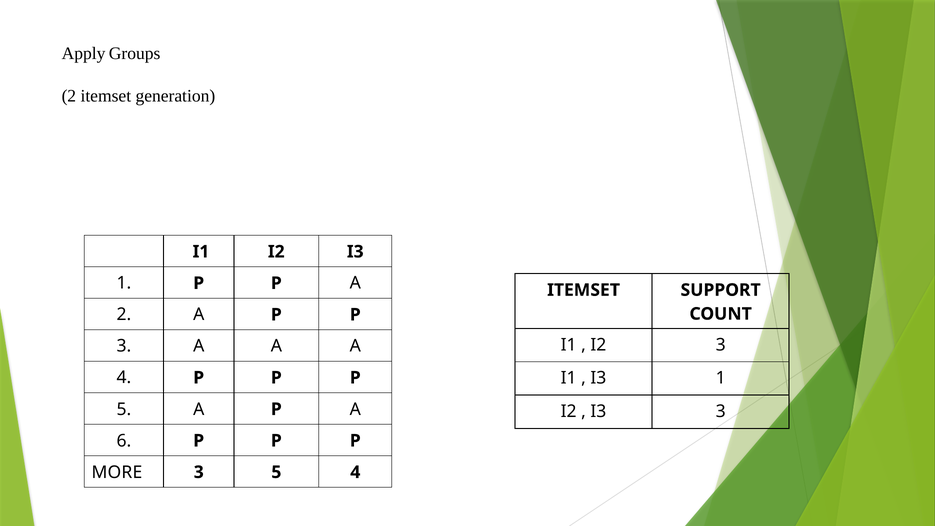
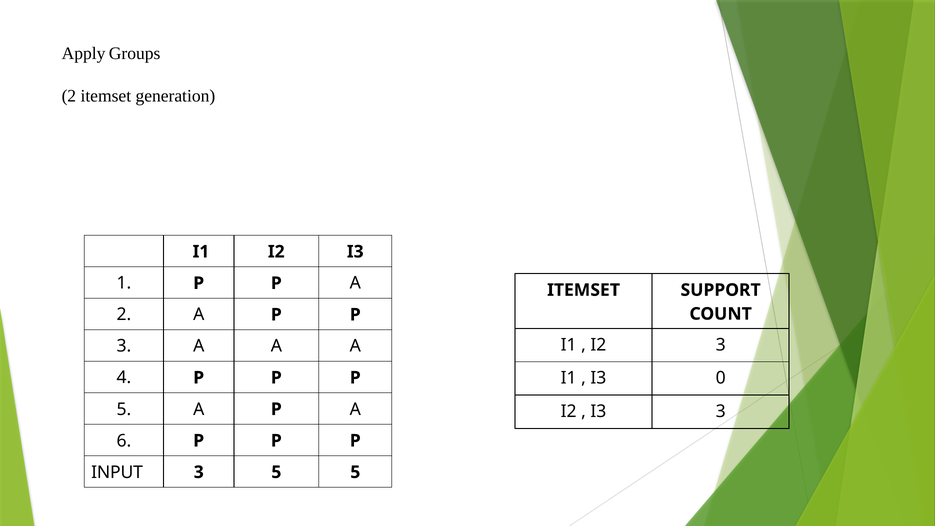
1: 1 -> 0 (721, 378)
MORE: MORE -> INPUT (117, 472)
5 4: 4 -> 5 (355, 472)
